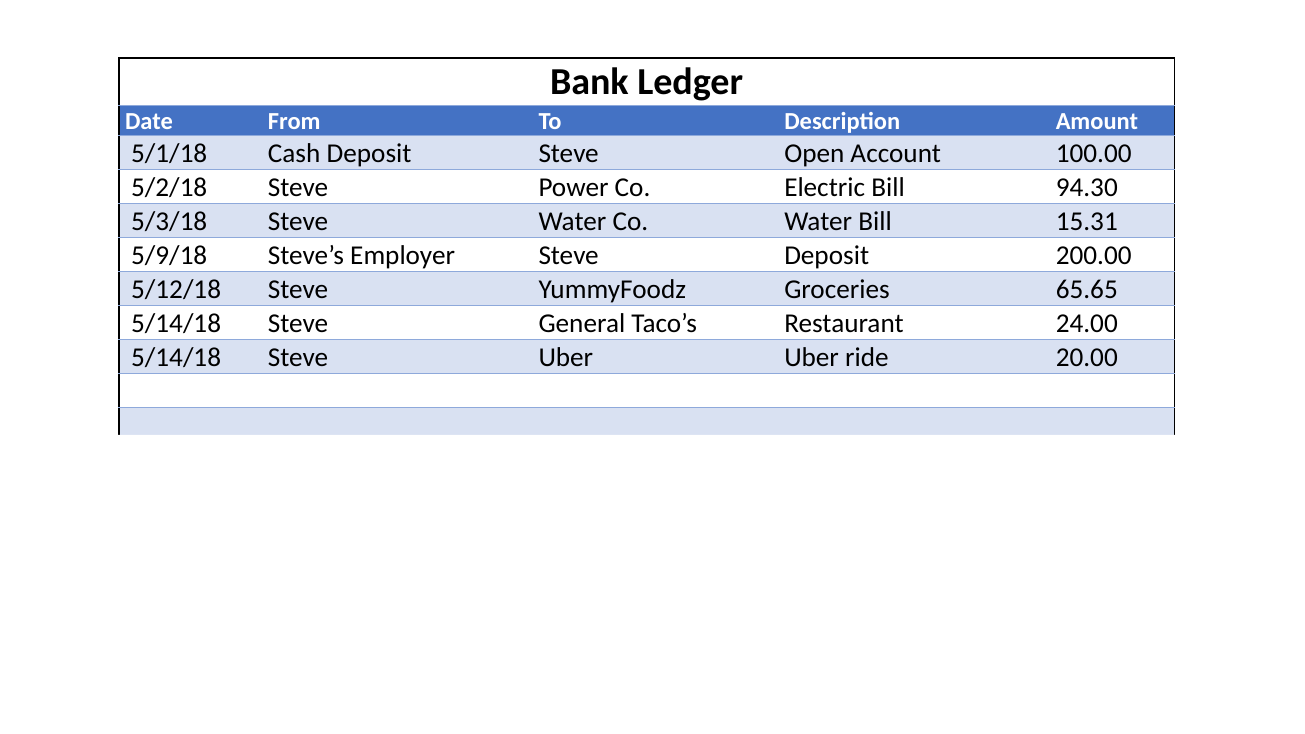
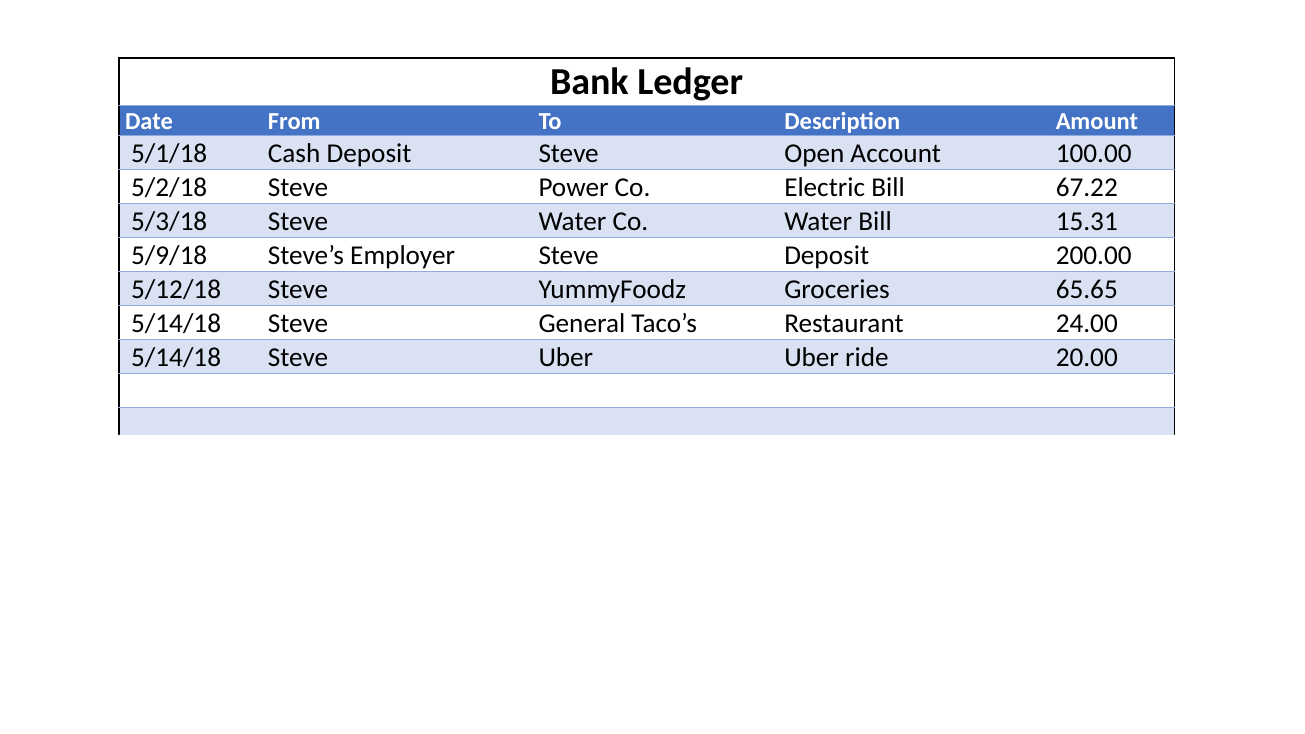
94.30: 94.30 -> 67.22 (1087, 187)
